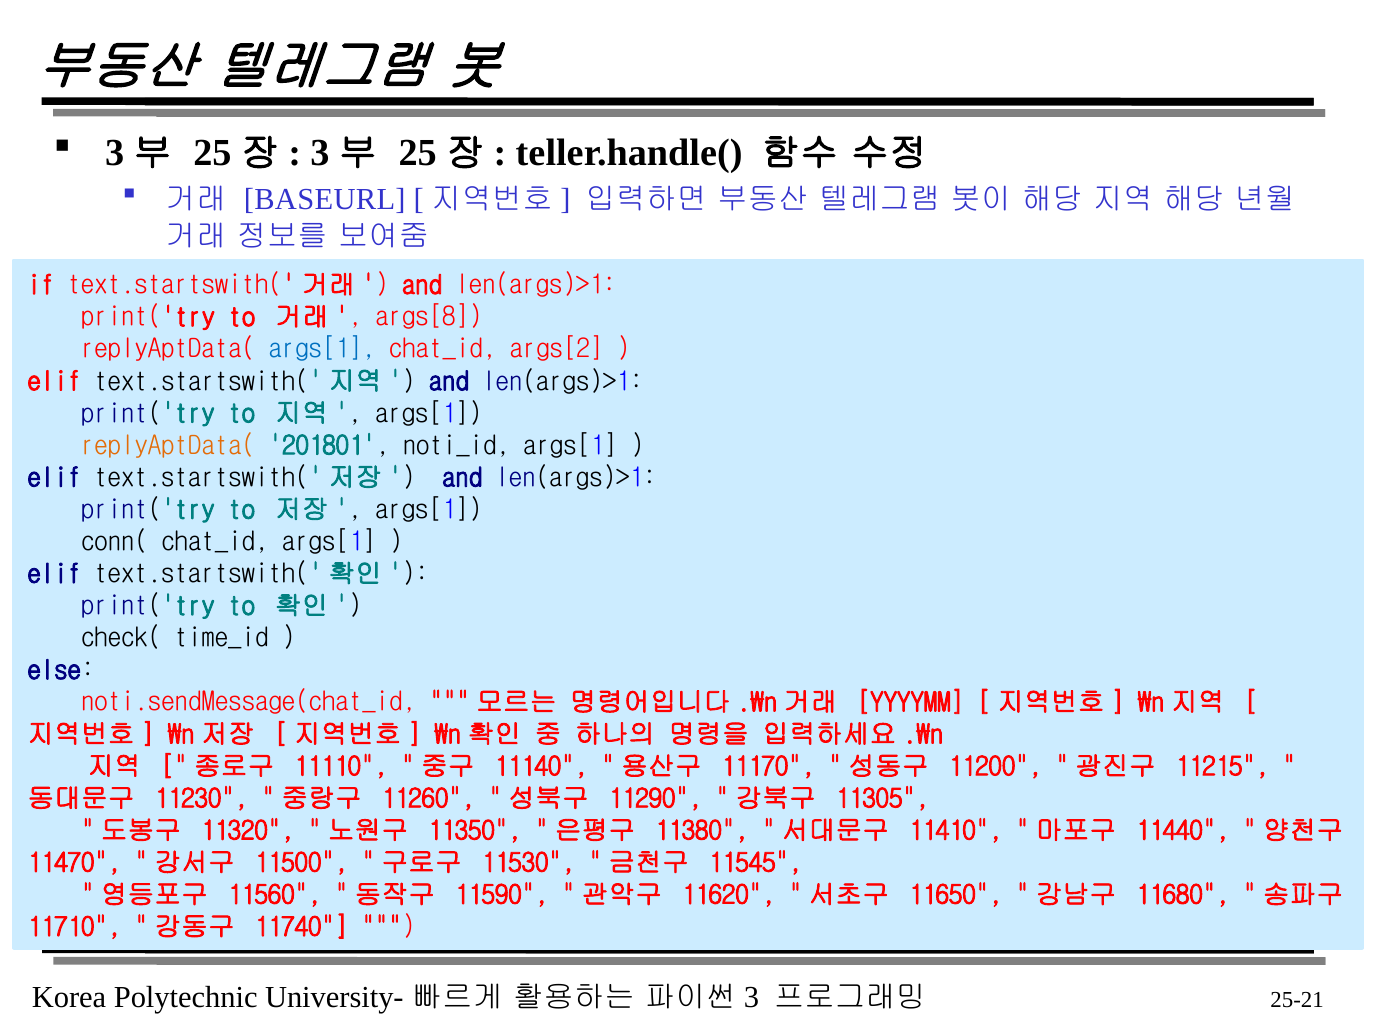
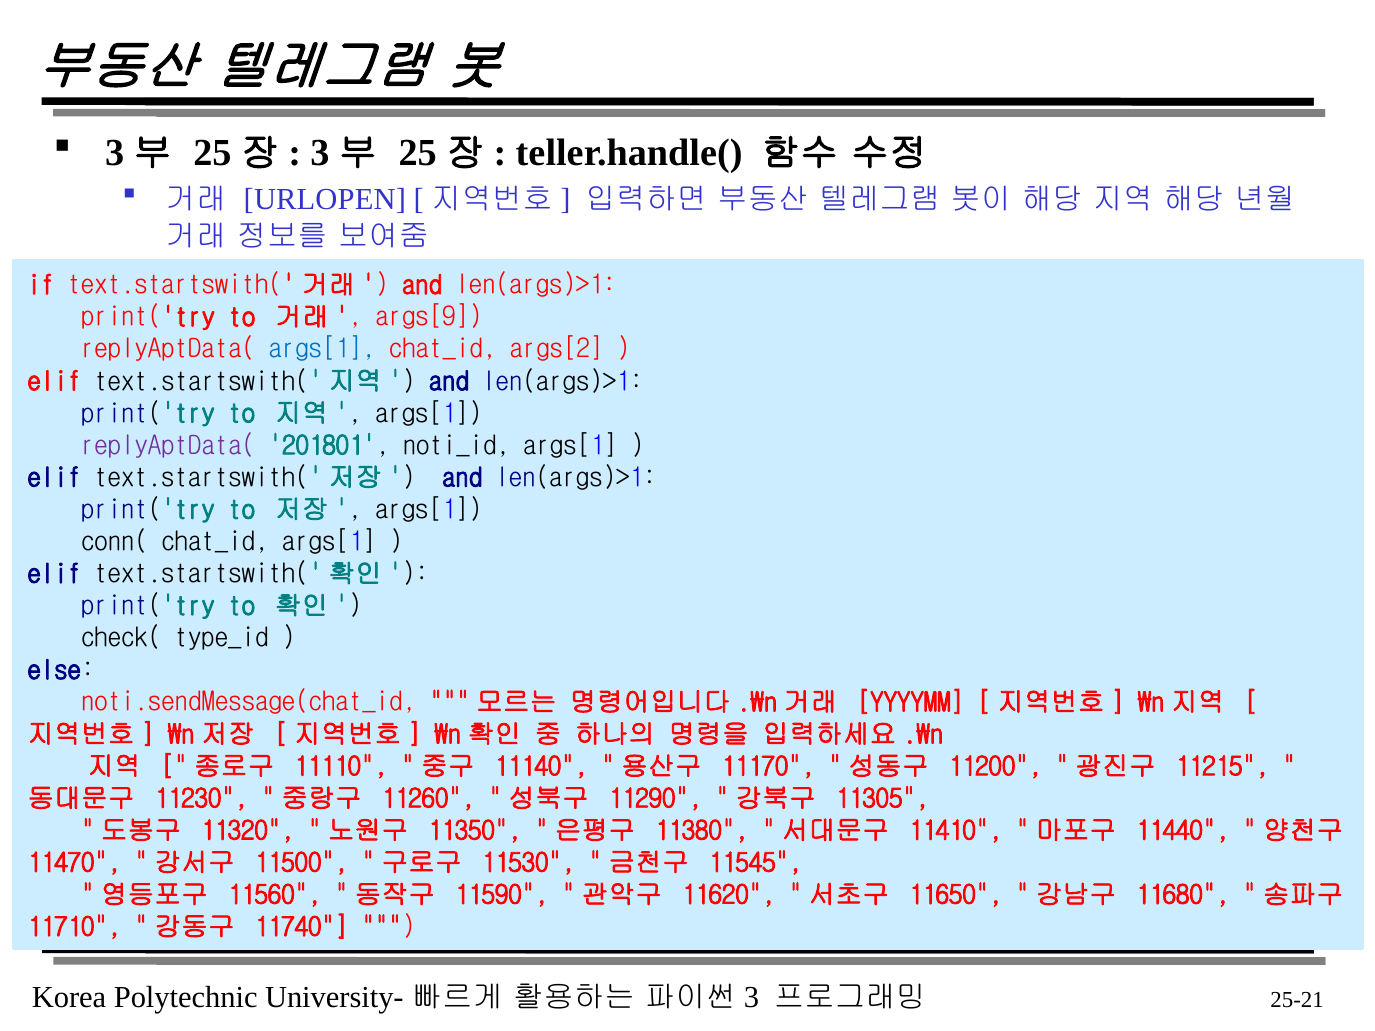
BASEURL: BASEURL -> URLOPEN (325, 200)
args[8: args[8 -> args[9 (429, 317)
replyAptData( colour: orange -> purple (168, 446)
time_id: time_id -> type_id (222, 638)
